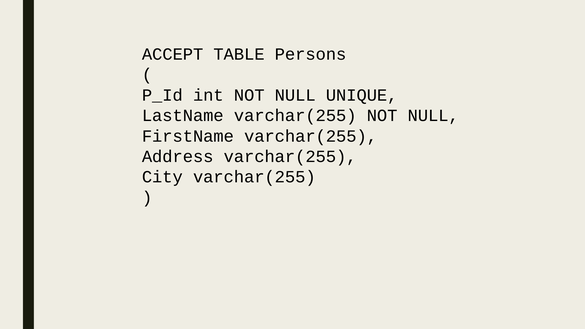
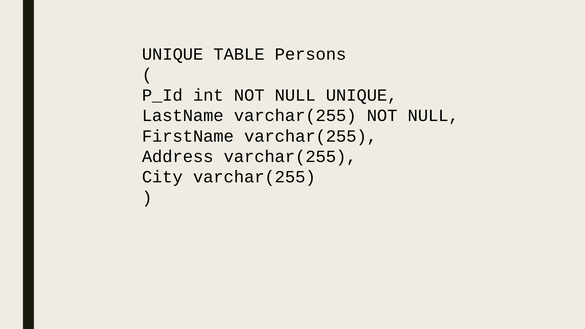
ACCEPT: ACCEPT -> UNIQUE (173, 54)
